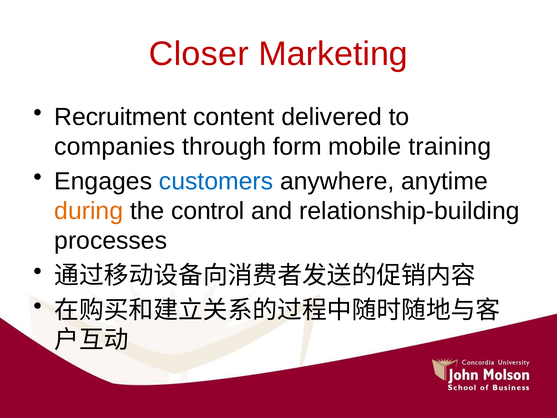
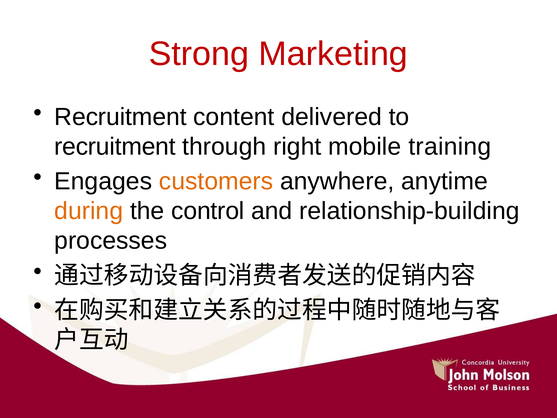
Closer: Closer -> Strong (199, 54)
companies: companies -> recruitment (115, 147)
form: form -> right (297, 147)
customers colour: blue -> orange (216, 181)
